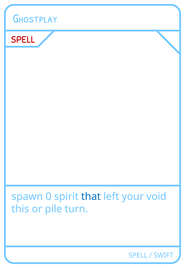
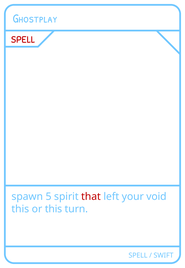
0: 0 -> 5 (49, 196)
that colour: blue -> red (91, 196)
or pile: pile -> this (54, 208)
